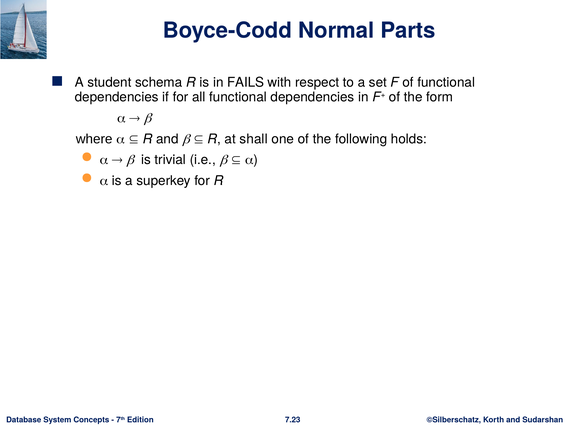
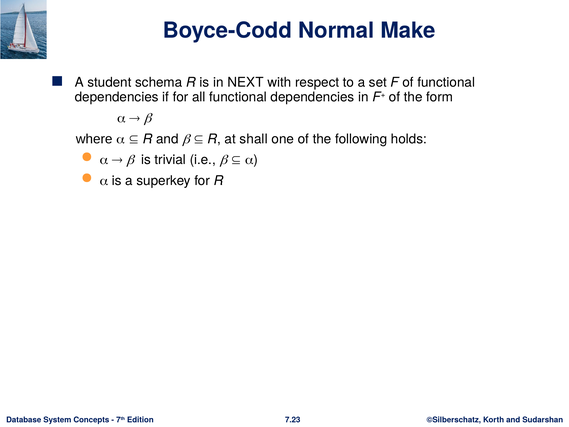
Parts: Parts -> Make (408, 31)
FAILS: FAILS -> NEXT (245, 82)
